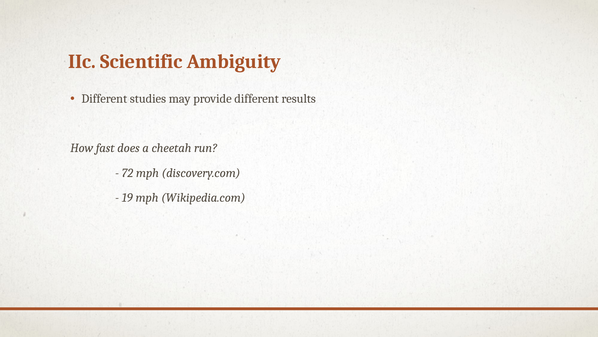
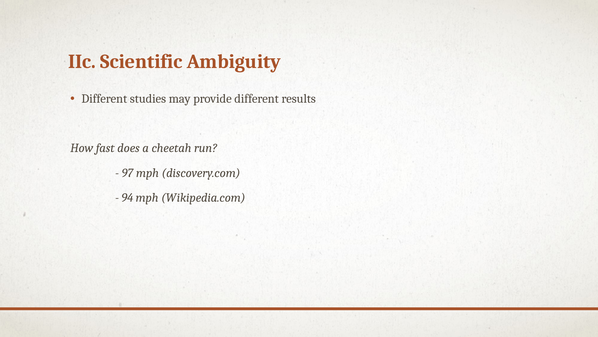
72: 72 -> 97 (127, 173)
19: 19 -> 94 (127, 197)
